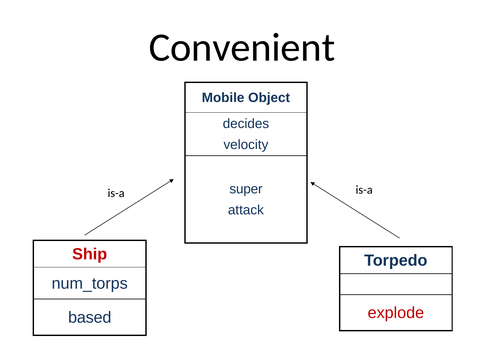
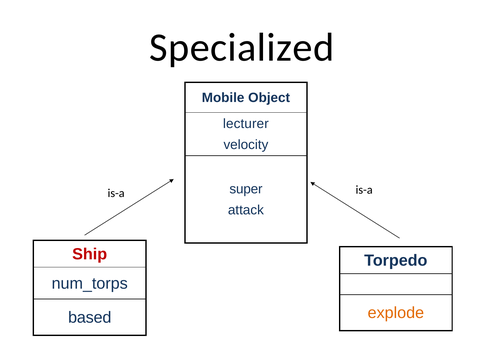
Convenient: Convenient -> Specialized (242, 48)
decides: decides -> lecturer (246, 124)
explode colour: red -> orange (396, 313)
